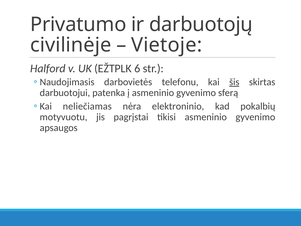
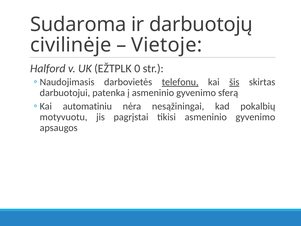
Privatumo: Privatumo -> Sudaroma (78, 24)
6: 6 -> 0 (137, 69)
telefonu underline: none -> present (180, 82)
neliečiamas: neliečiamas -> automatiniu (87, 106)
elektroninio: elektroninio -> nesąžiningai (178, 106)
